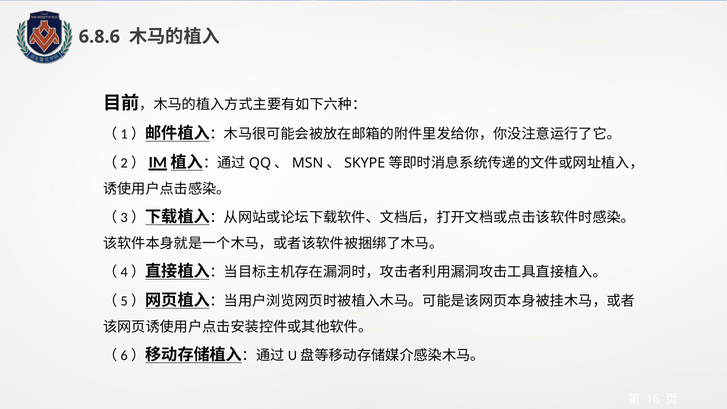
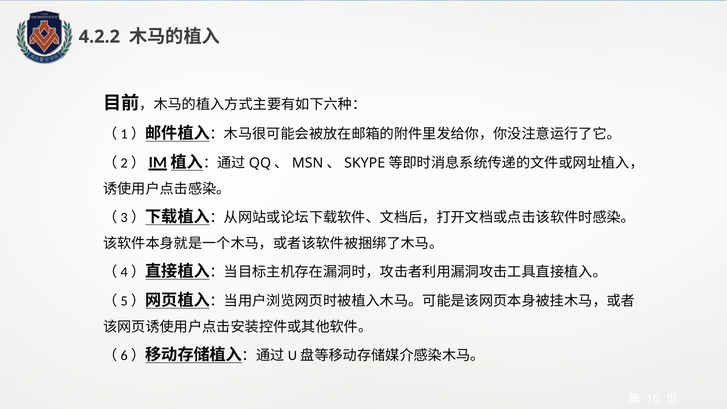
6.8.6: 6.8.6 -> 4.2.2 (99, 37)
